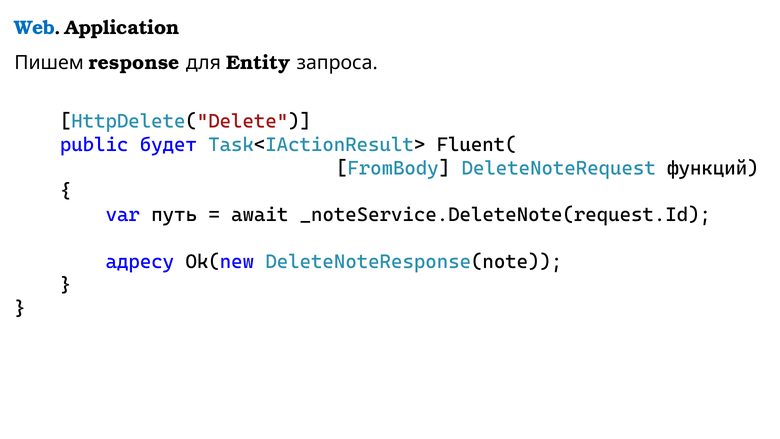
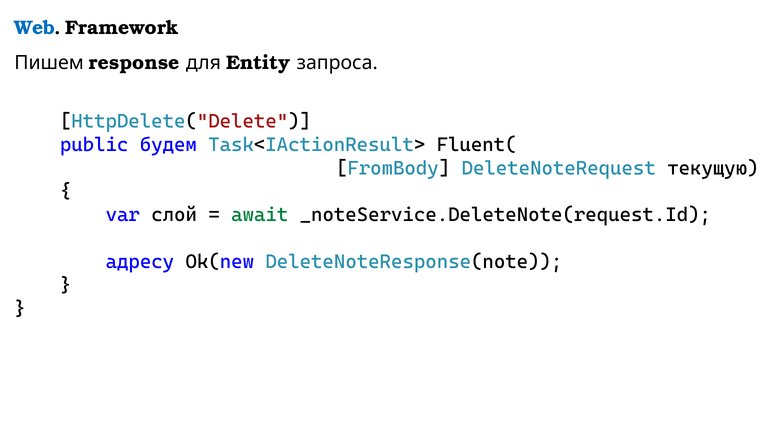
Application: Application -> Framework (122, 28)
будет: будет -> будем (168, 145)
функций: функций -> текущую (713, 168)
путь: путь -> слой (174, 215)
await colour: black -> green (260, 215)
